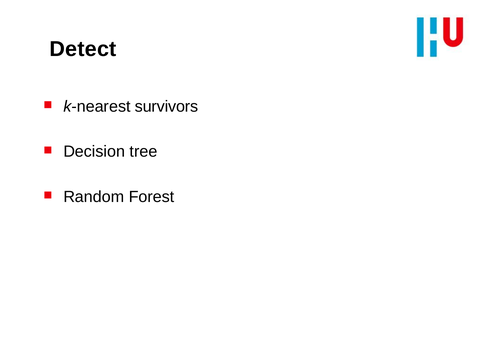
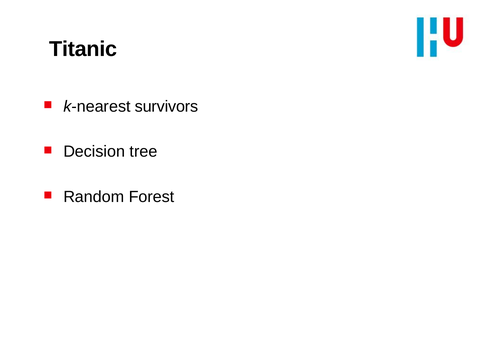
Detect: Detect -> Titanic (83, 49)
